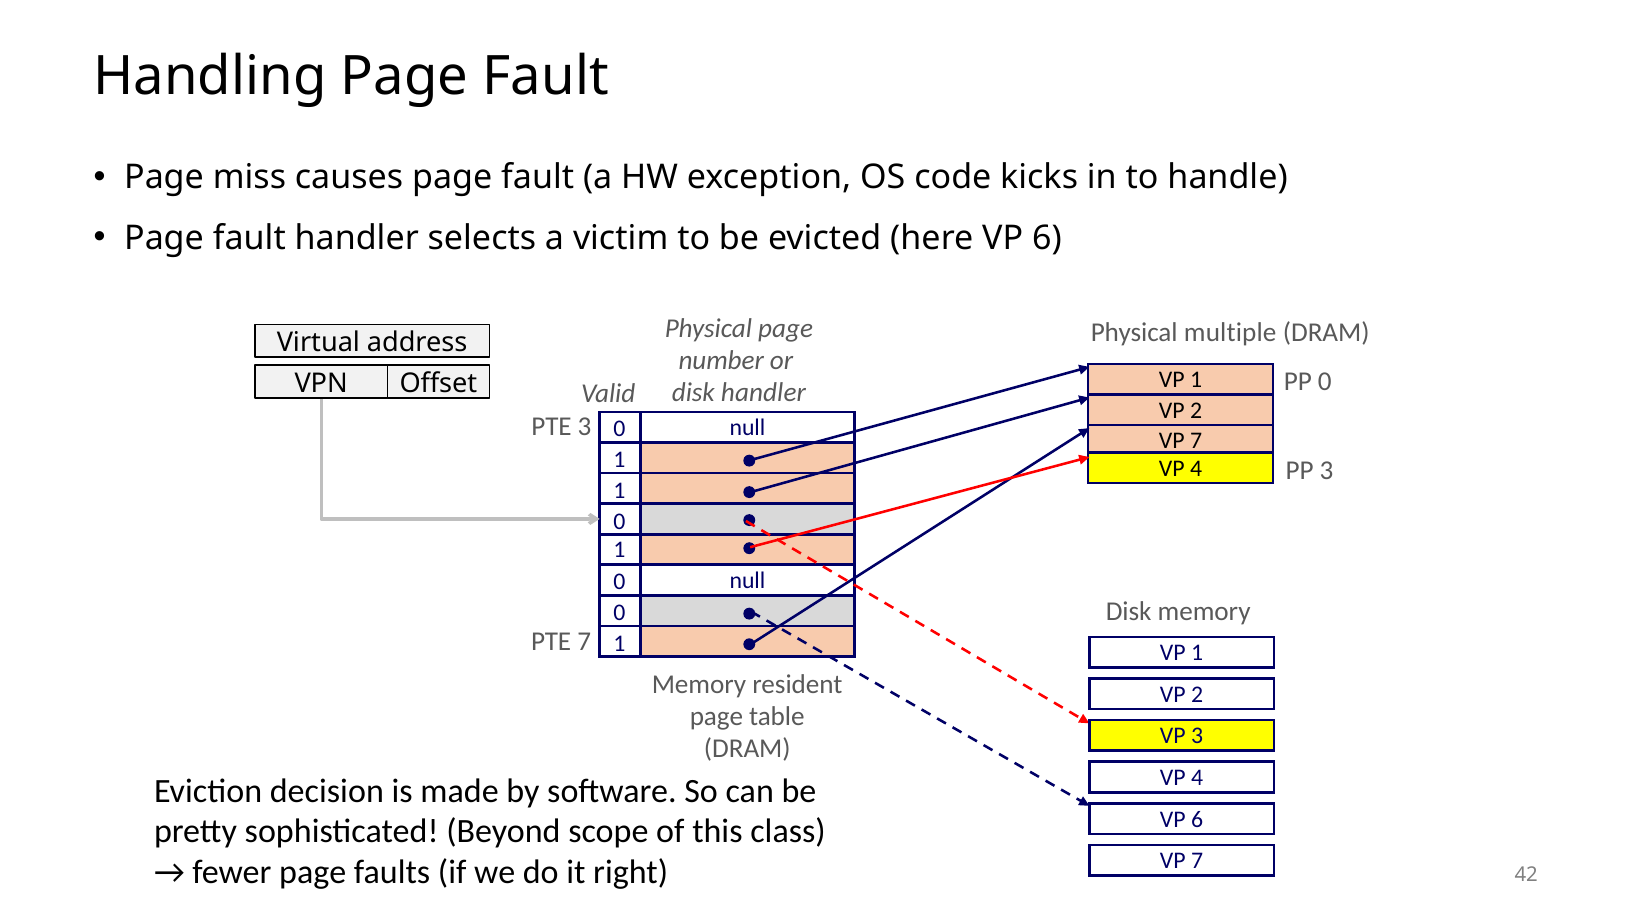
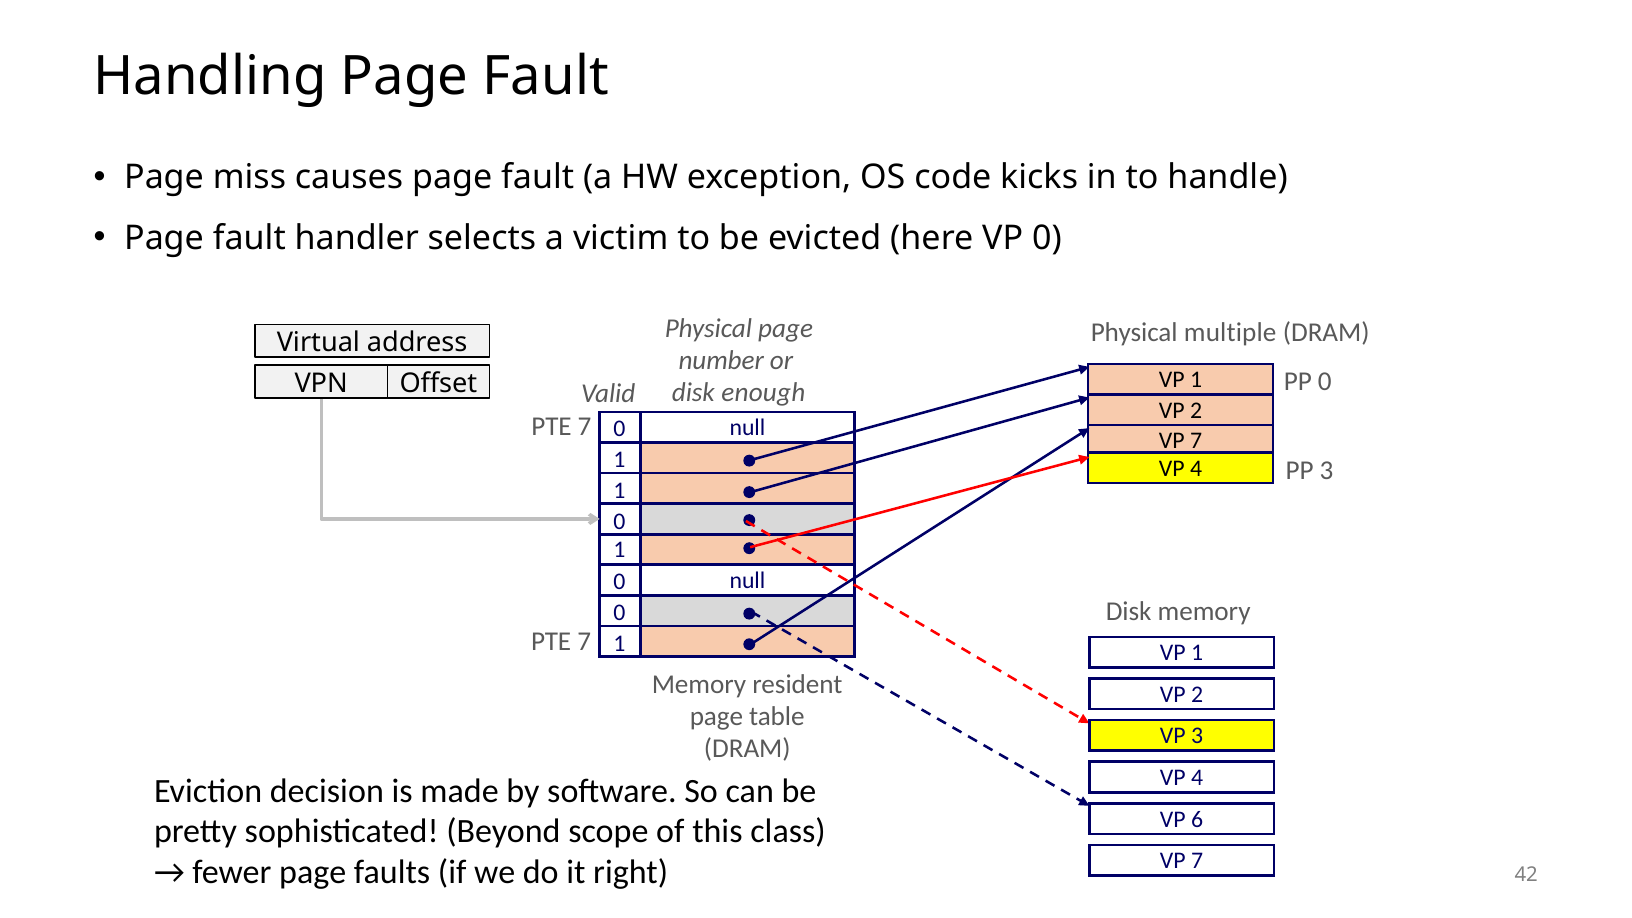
here VP 6: 6 -> 0 (1047, 238)
disk handler: handler -> enough (763, 393)
3: 3 -> 7 (585, 426)
